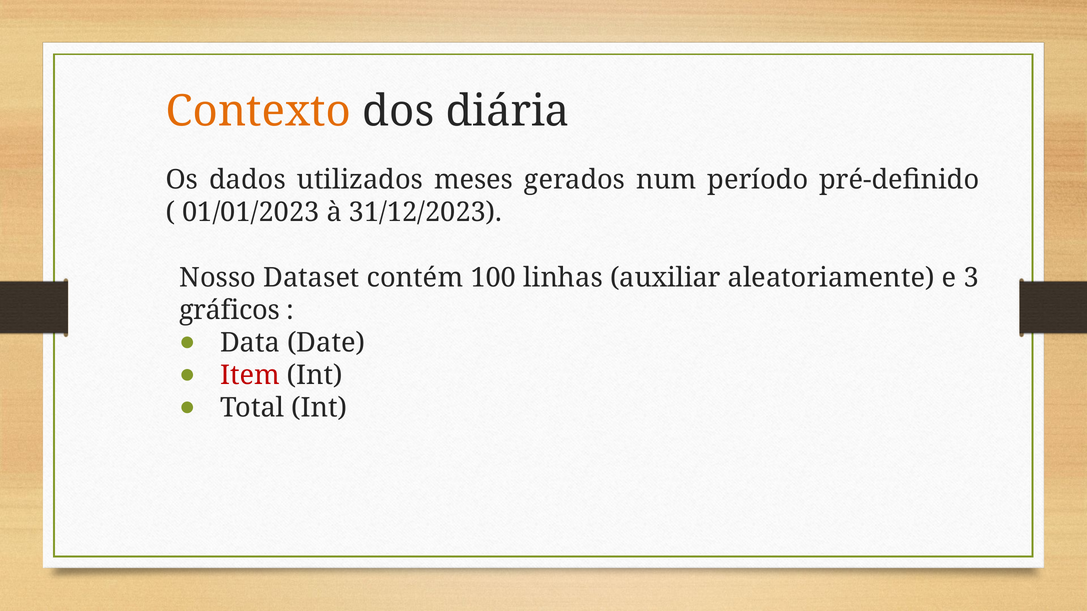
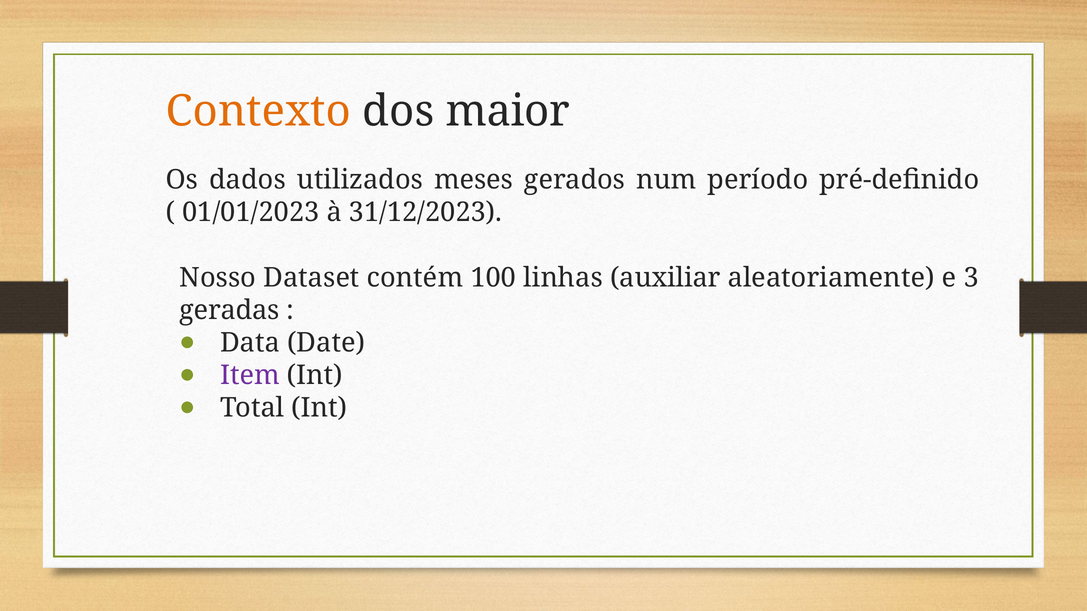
diária: diária -> maior (508, 111)
gráficos: gráficos -> geradas (229, 310)
Item colour: red -> purple (250, 376)
